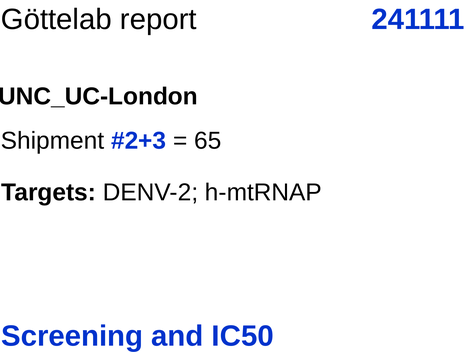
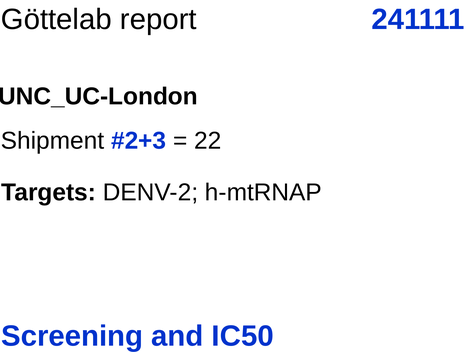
65: 65 -> 22 (208, 141)
